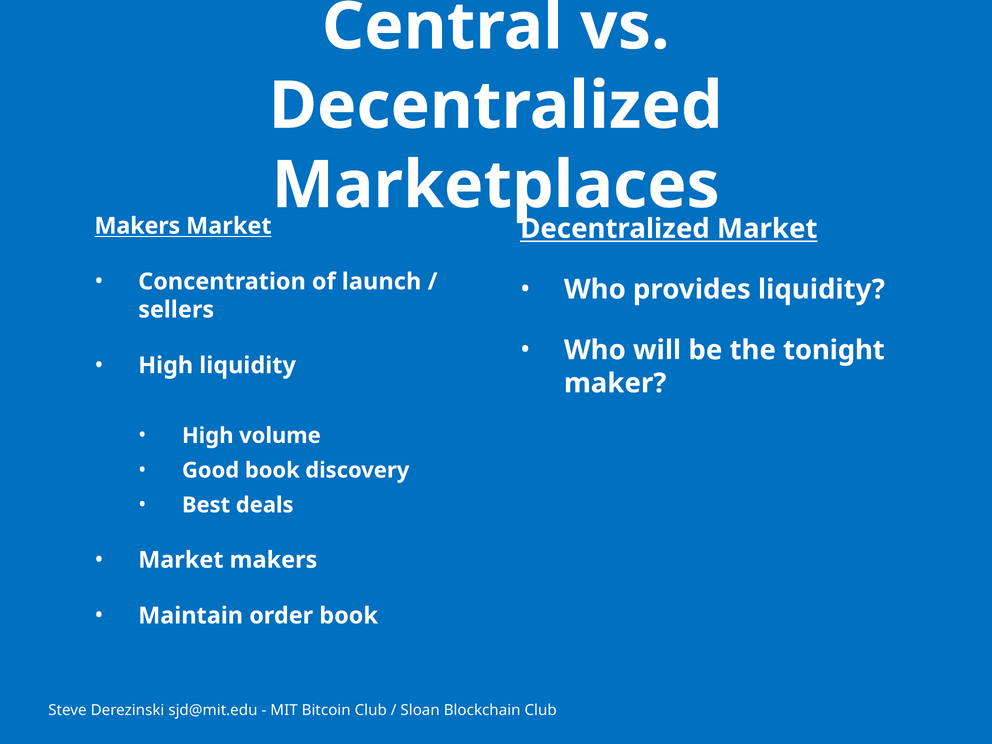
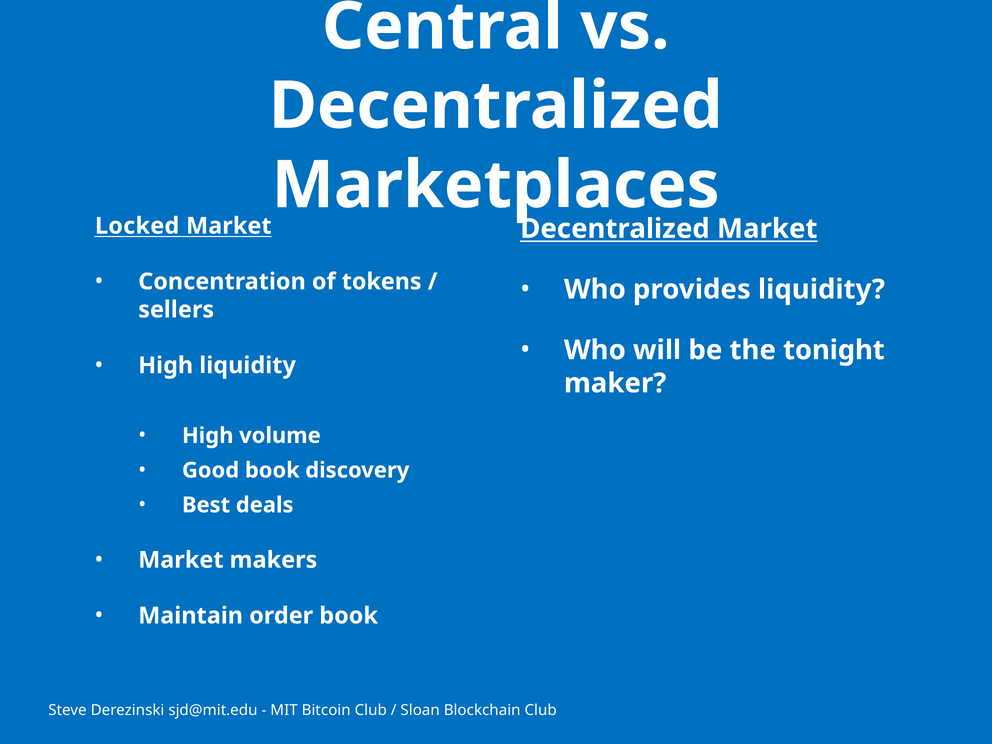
Makers: Makers -> Locked (137, 226)
launch: launch -> tokens (382, 282)
